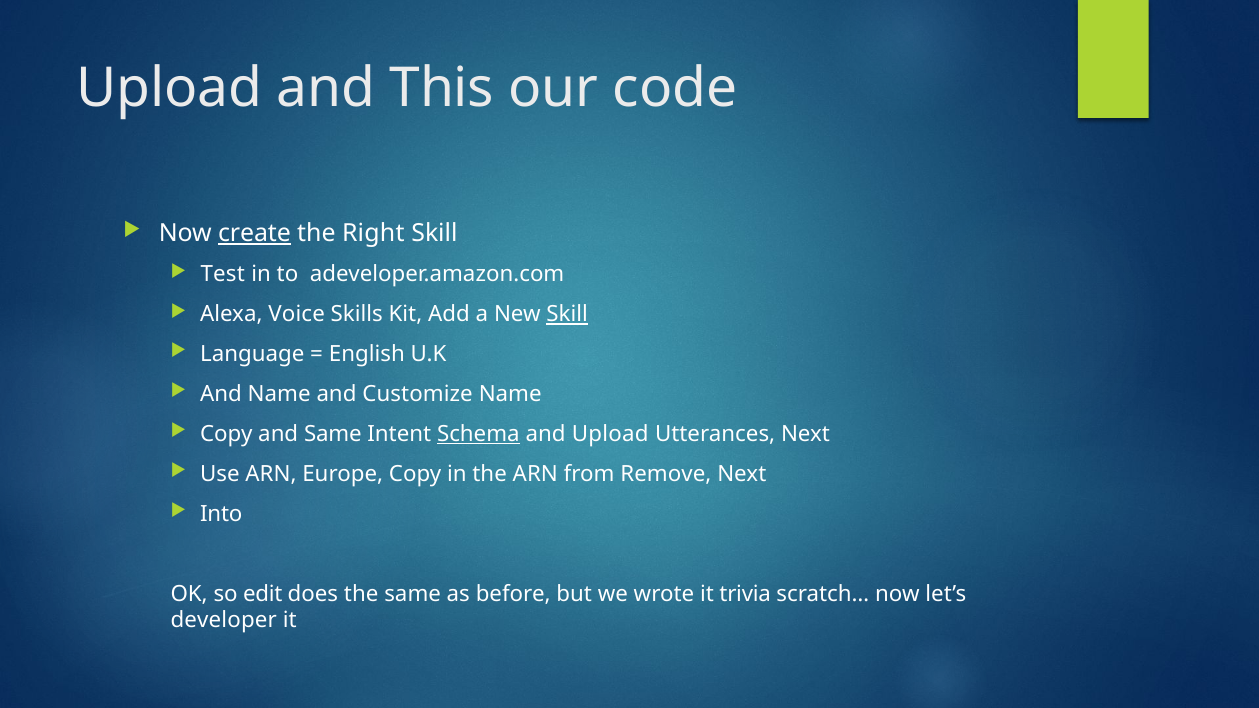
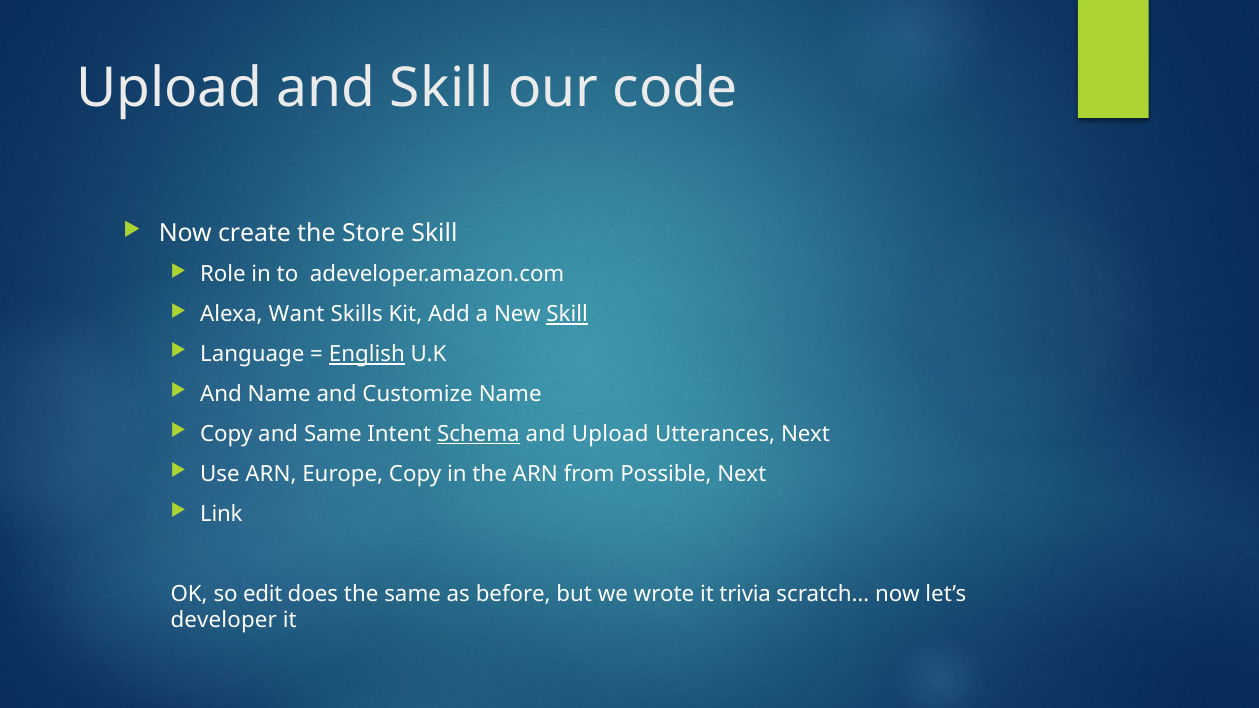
and This: This -> Skill (442, 88)
create underline: present -> none (255, 233)
Right: Right -> Store (373, 233)
Test: Test -> Role (223, 275)
Voice: Voice -> Want (297, 315)
English underline: none -> present (367, 354)
Remove: Remove -> Possible (666, 474)
Into: Into -> Link (221, 514)
